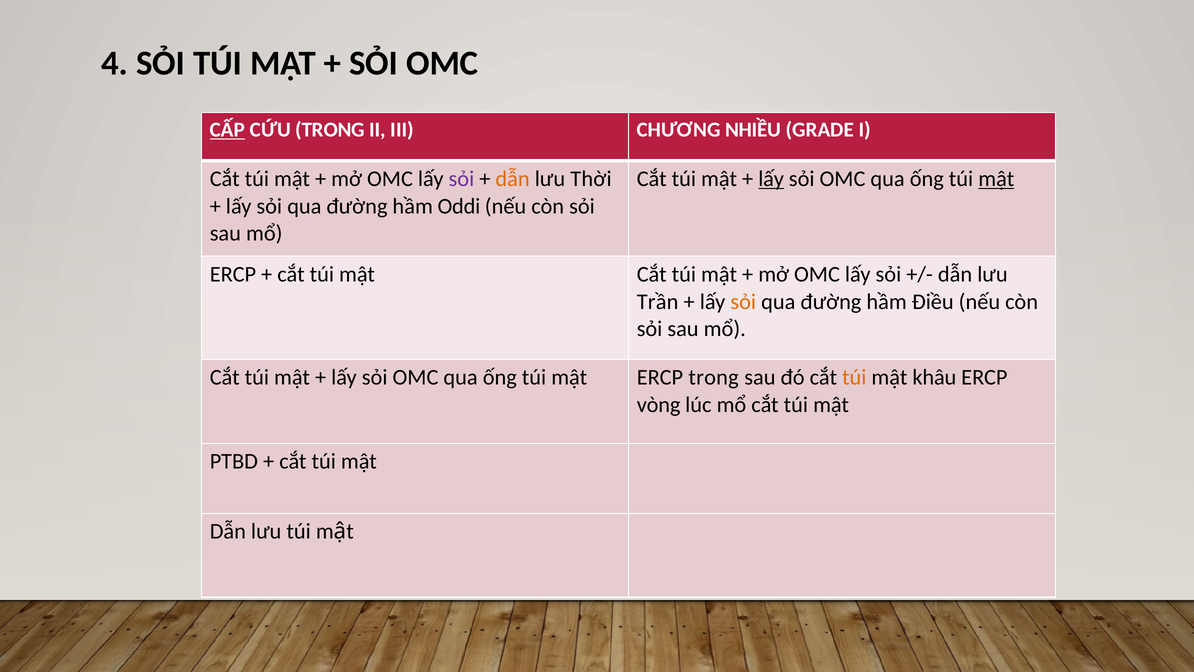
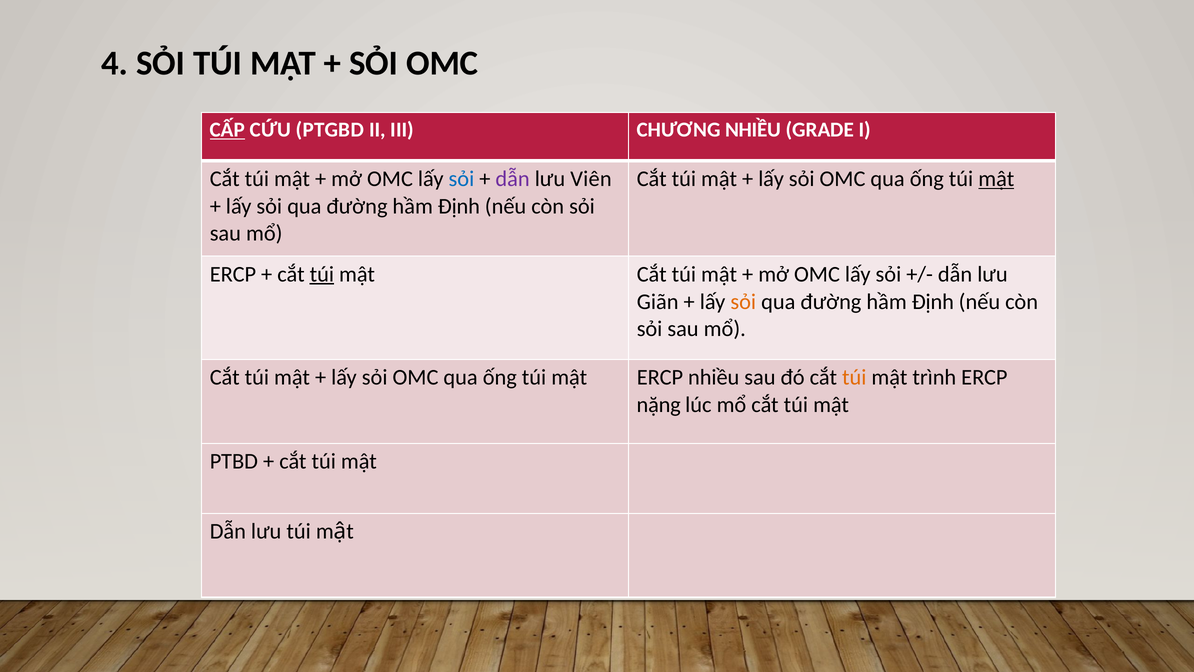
CỨU TRONG: TRONG -> PTGBD (330, 130)
sỏi colour: purple -> blue (461, 179)
dẫn colour: orange -> purple (513, 179)
Thời: Thời -> Viên (591, 179)
lấy underline: present -> none (771, 179)
Oddi: Oddi -> Định (459, 206)
túi underline: none -> present (322, 274)
Trần: Trần -> Giãn (658, 301)
Điều: Điều -> Định (933, 301)
ERCP trong: trong -> nhiều (714, 377)
khâu: khâu -> trình (934, 377)
vòng: vòng -> nặng (659, 405)
